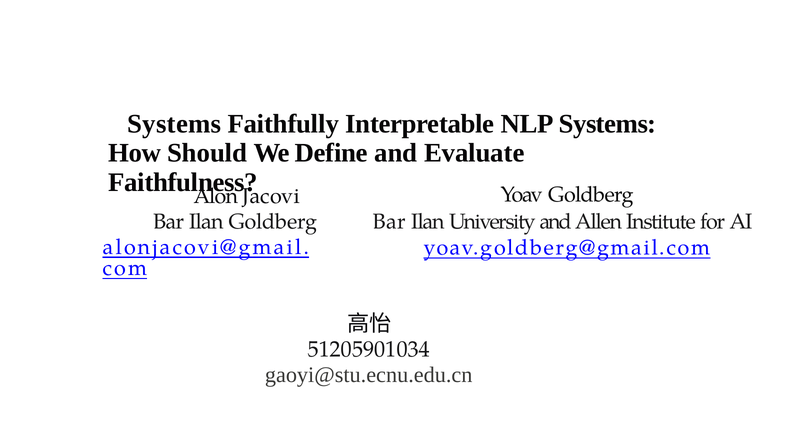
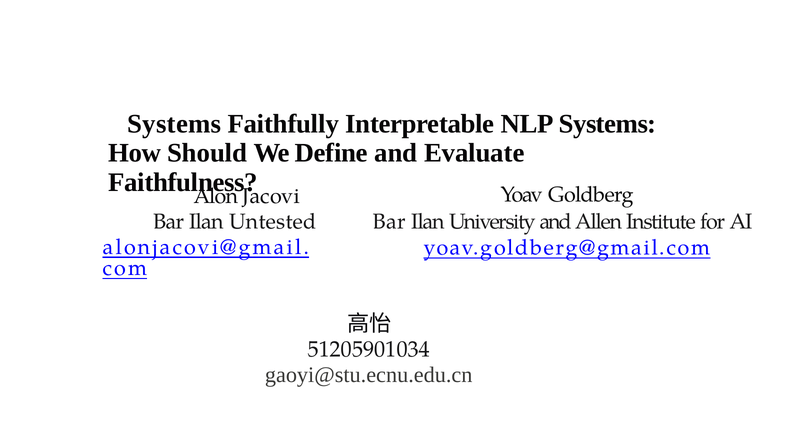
Ilan Goldberg: Goldberg -> Untested (273, 222)
